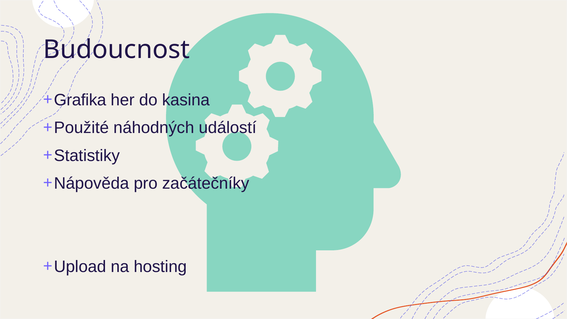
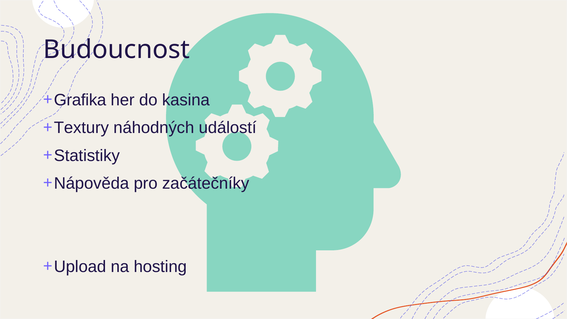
Použité: Použité -> Textury (81, 128)
